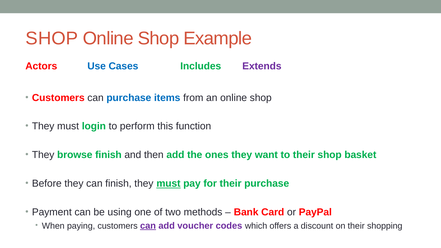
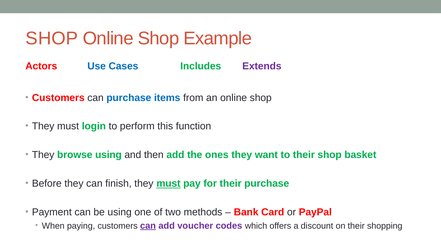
browse finish: finish -> using (108, 155)
